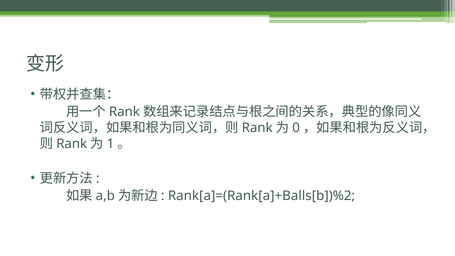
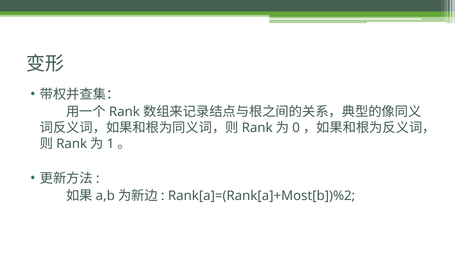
Rank[a]=(Rank[a]+Balls[b])%2: Rank[a]=(Rank[a]+Balls[b])%2 -> Rank[a]=(Rank[a]+Most[b])%2 (262, 196)
